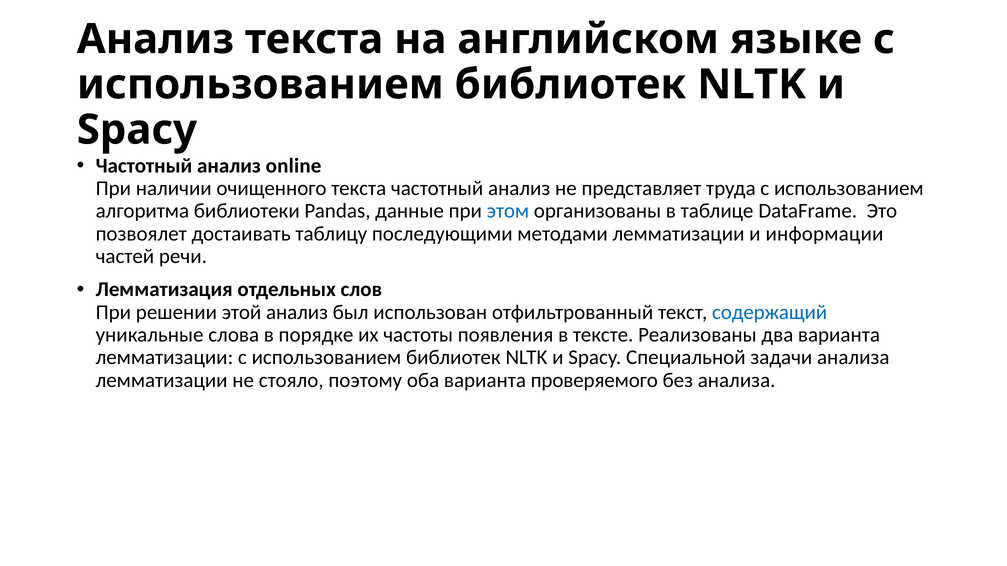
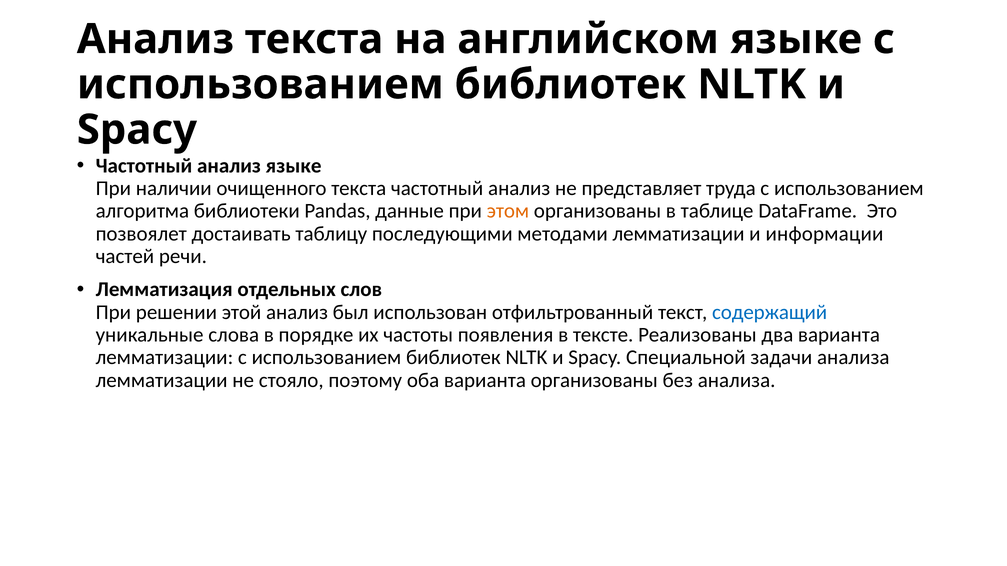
анализ online: online -> языке (294, 166)
этом colour: blue -> orange (508, 211)
варианта проверяемого: проверяемого -> организованы (594, 380)
